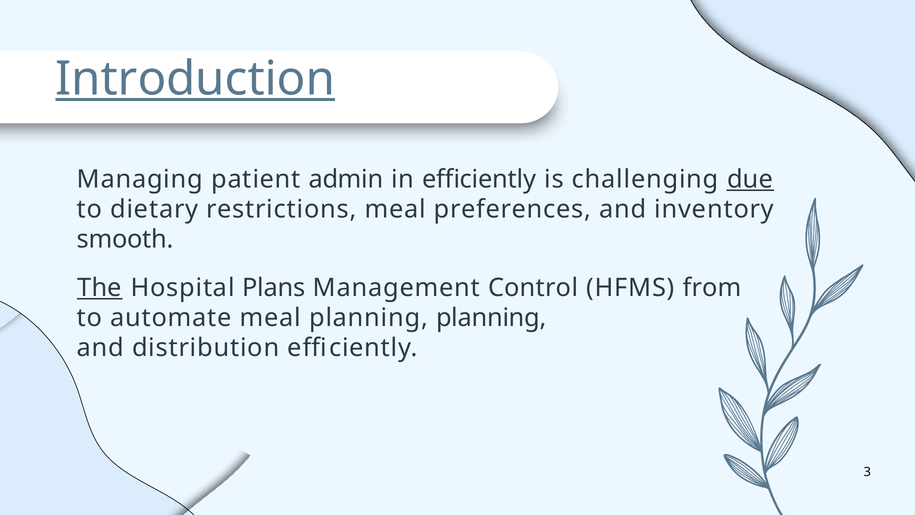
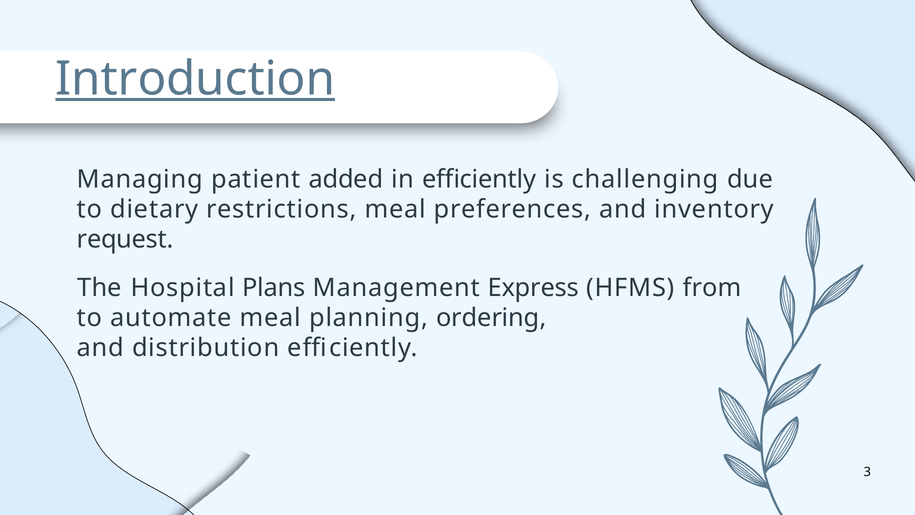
admin: admin -> added (346, 179)
due underline: present -> none (750, 179)
smooth: smooth -> request (125, 239)
The underline: present -> none (99, 288)
Control: Control -> Express (533, 288)
planning planning: planning -> ordering (491, 318)
